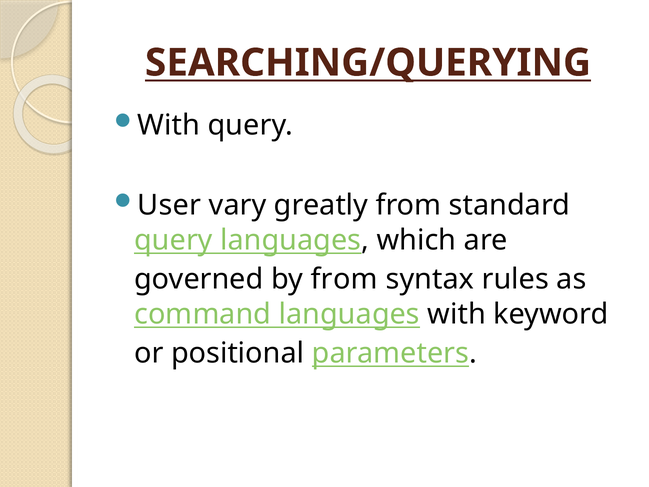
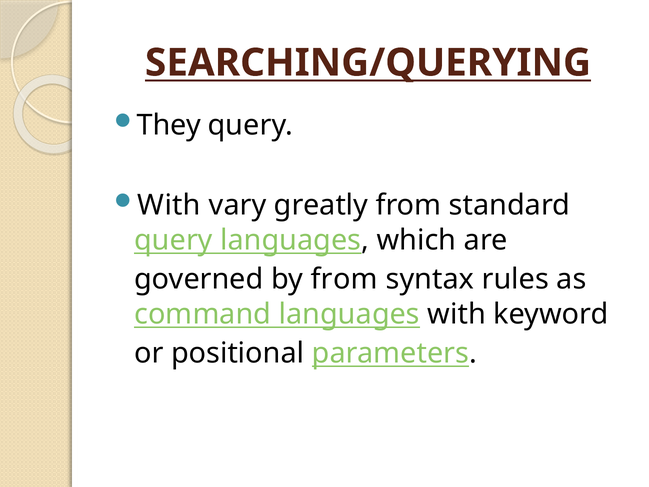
With: With -> They (169, 125)
User: User -> With (169, 205)
